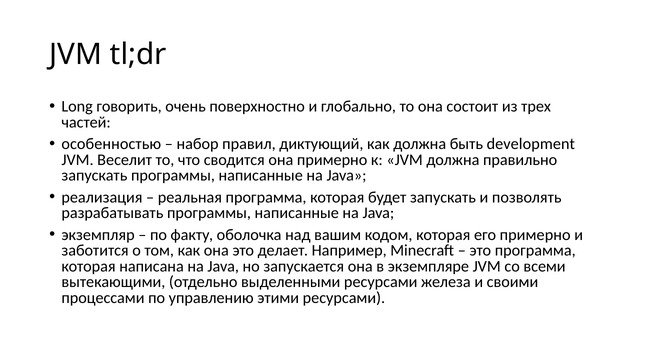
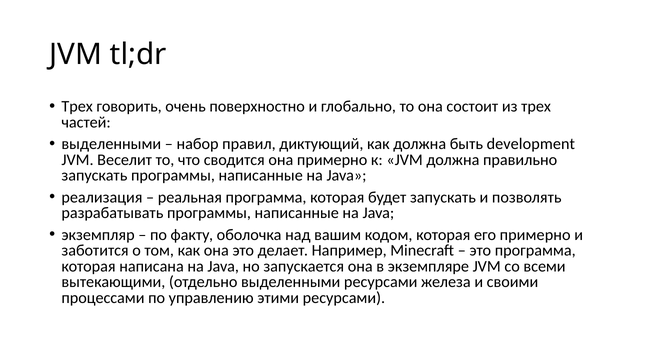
Long: Long -> Трех (77, 107)
особенностью: особенностью -> выделенными (111, 144)
